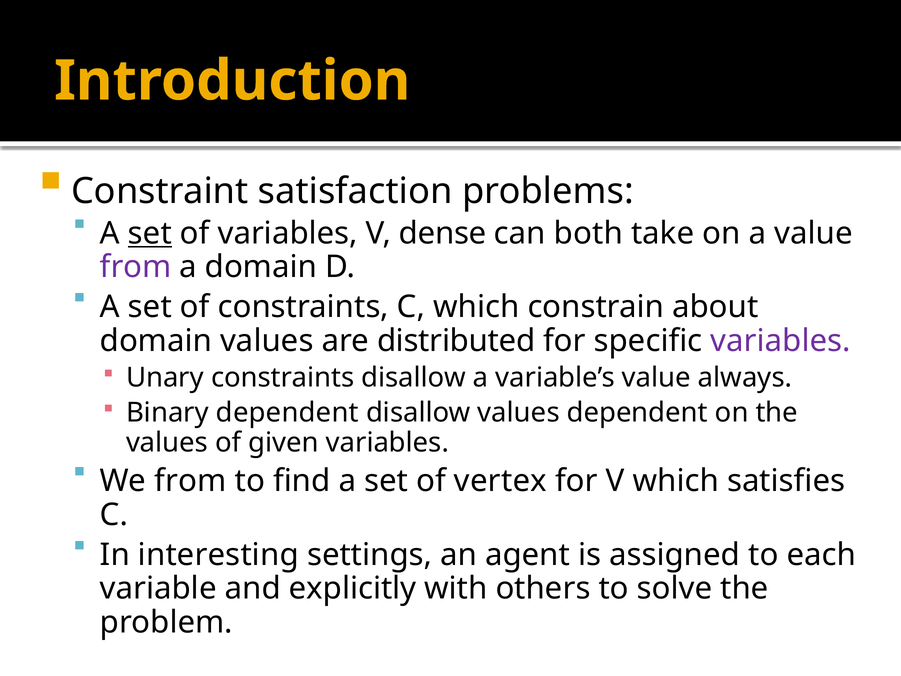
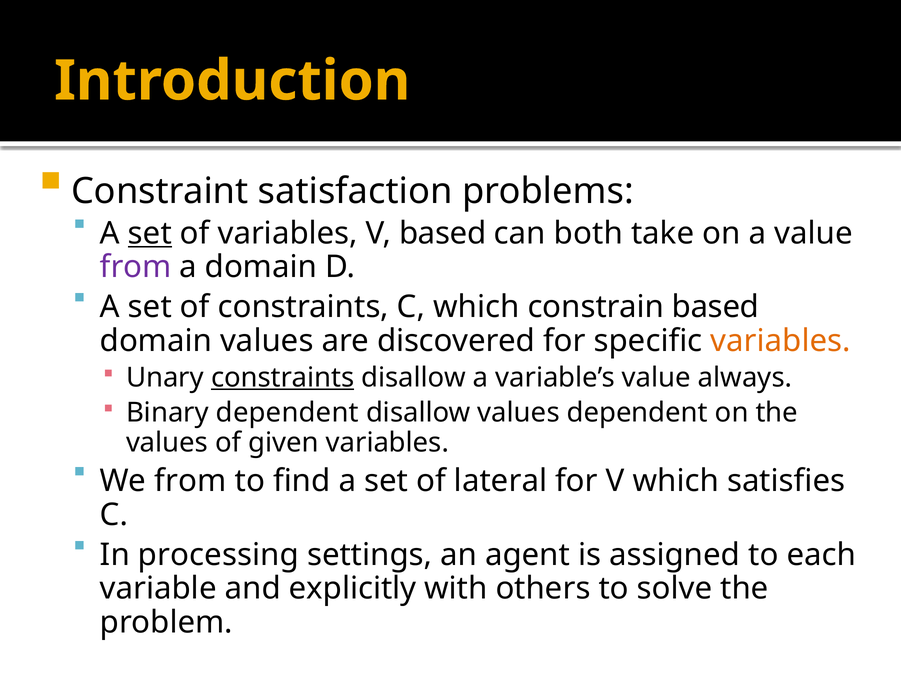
V dense: dense -> based (443, 233)
constrain about: about -> based (715, 307)
distributed: distributed -> discovered (456, 341)
variables colour: purple -> orange (780, 341)
constraints underline: none -> present (283, 377)
vertex: vertex -> lateral (501, 481)
interesting: interesting -> processing (218, 555)
